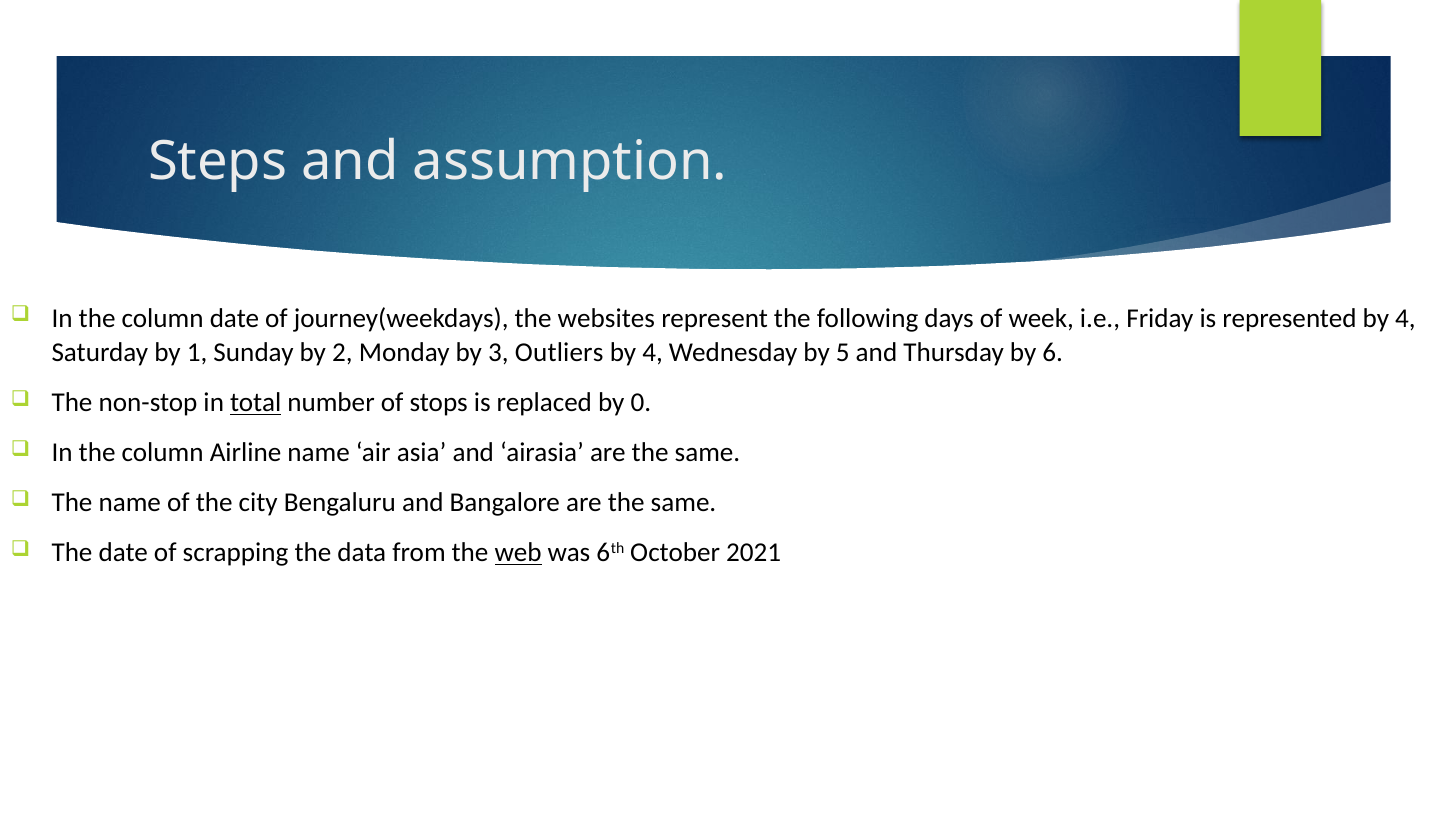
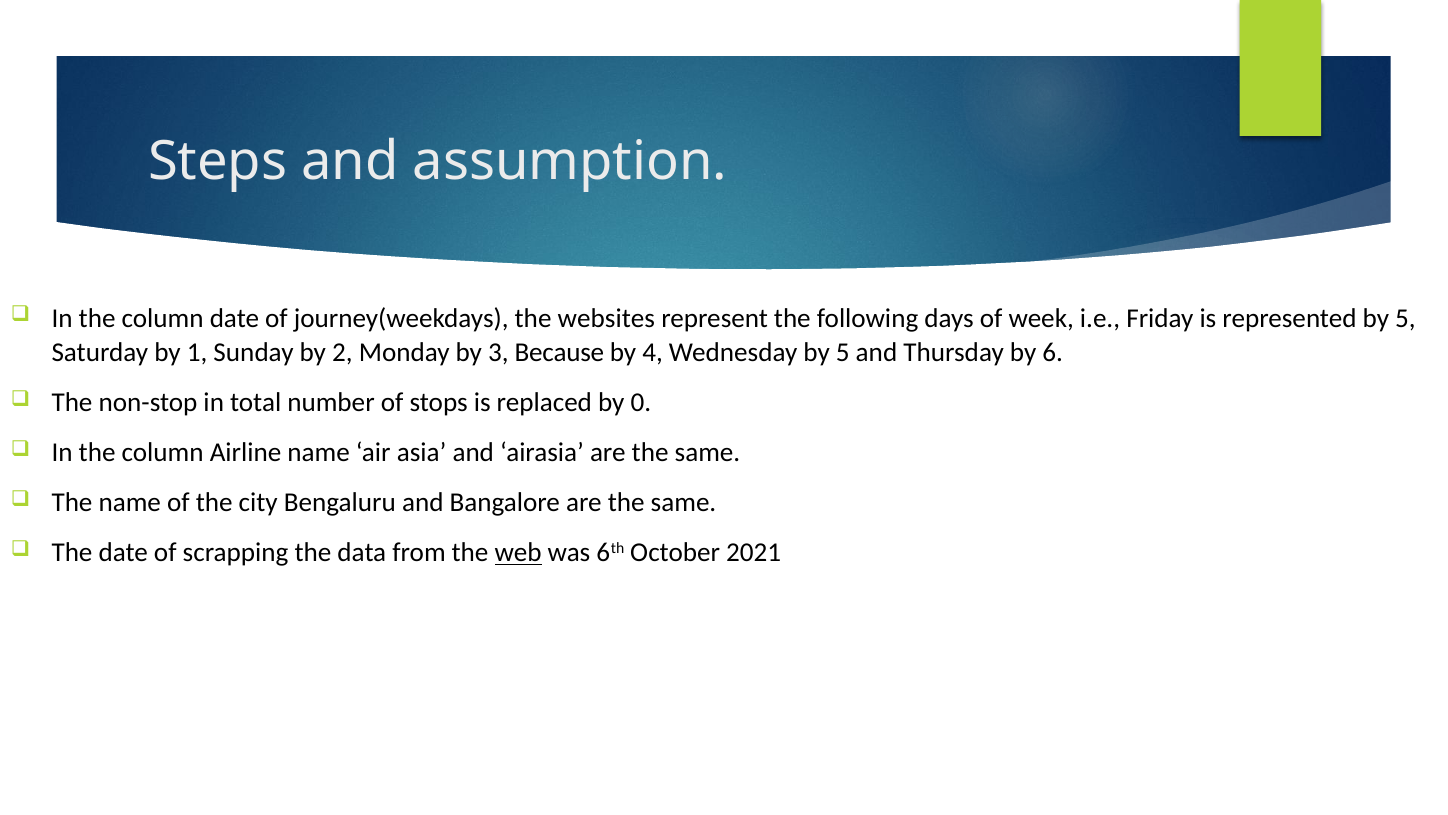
represented by 4: 4 -> 5 (1405, 318)
Outliers: Outliers -> Because (559, 353)
total underline: present -> none (256, 403)
